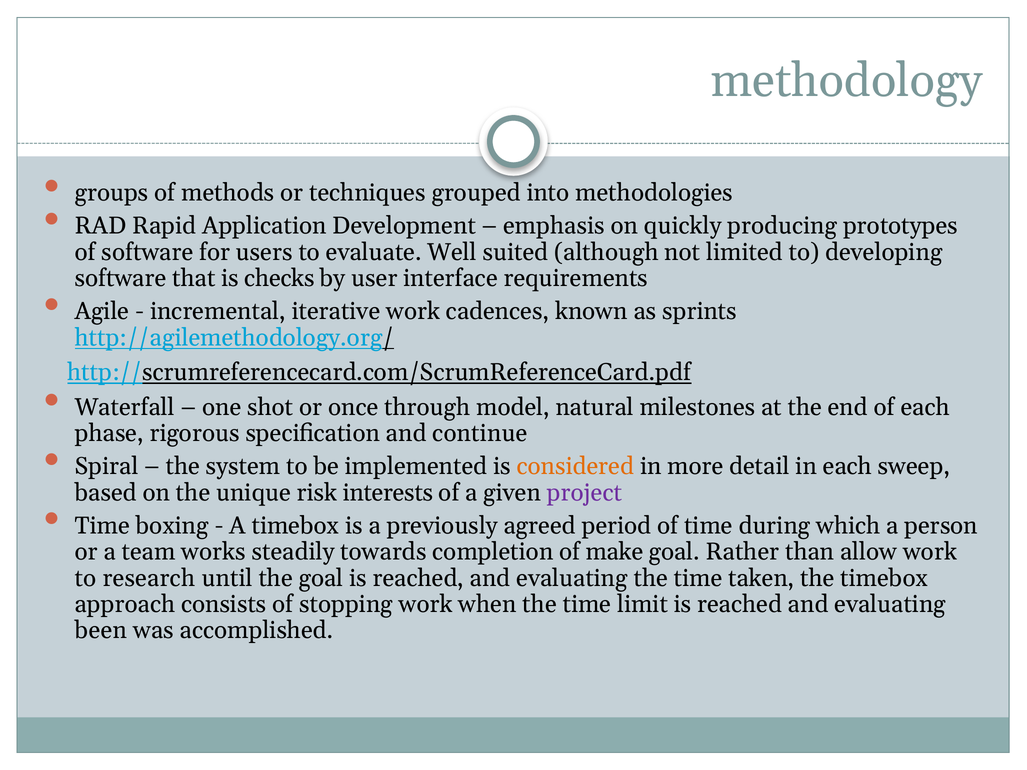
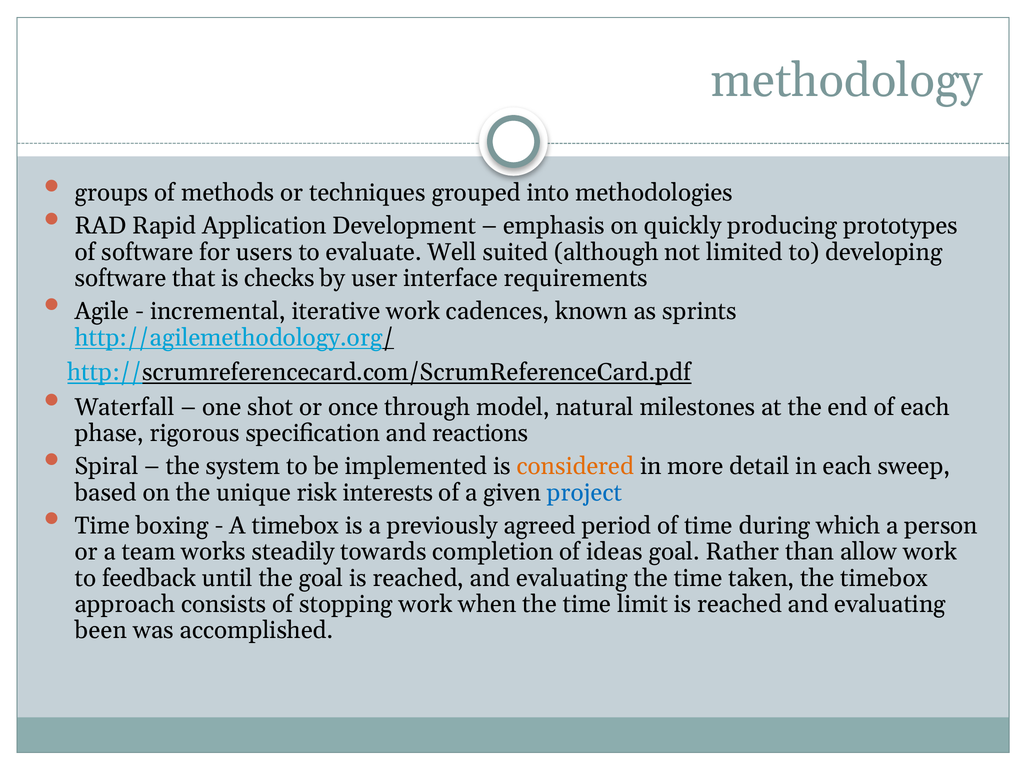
continue: continue -> reactions (480, 433)
project colour: purple -> blue (584, 493)
make: make -> ideas (614, 552)
research: research -> feedback (149, 578)
